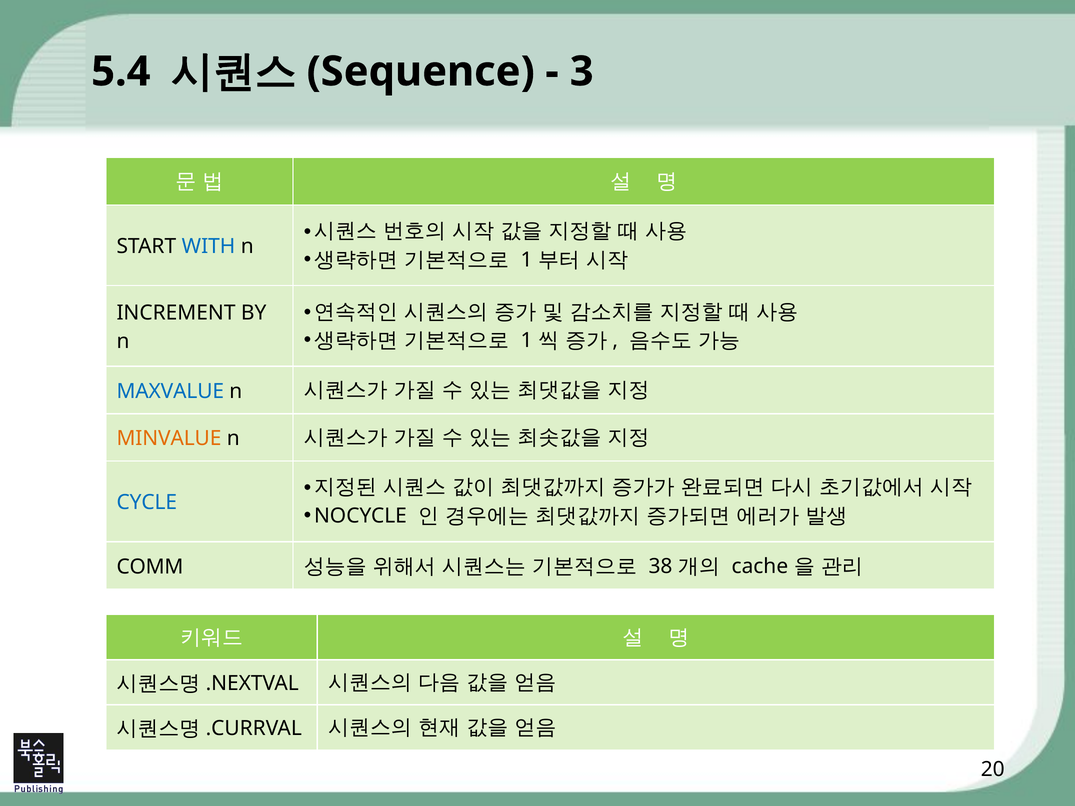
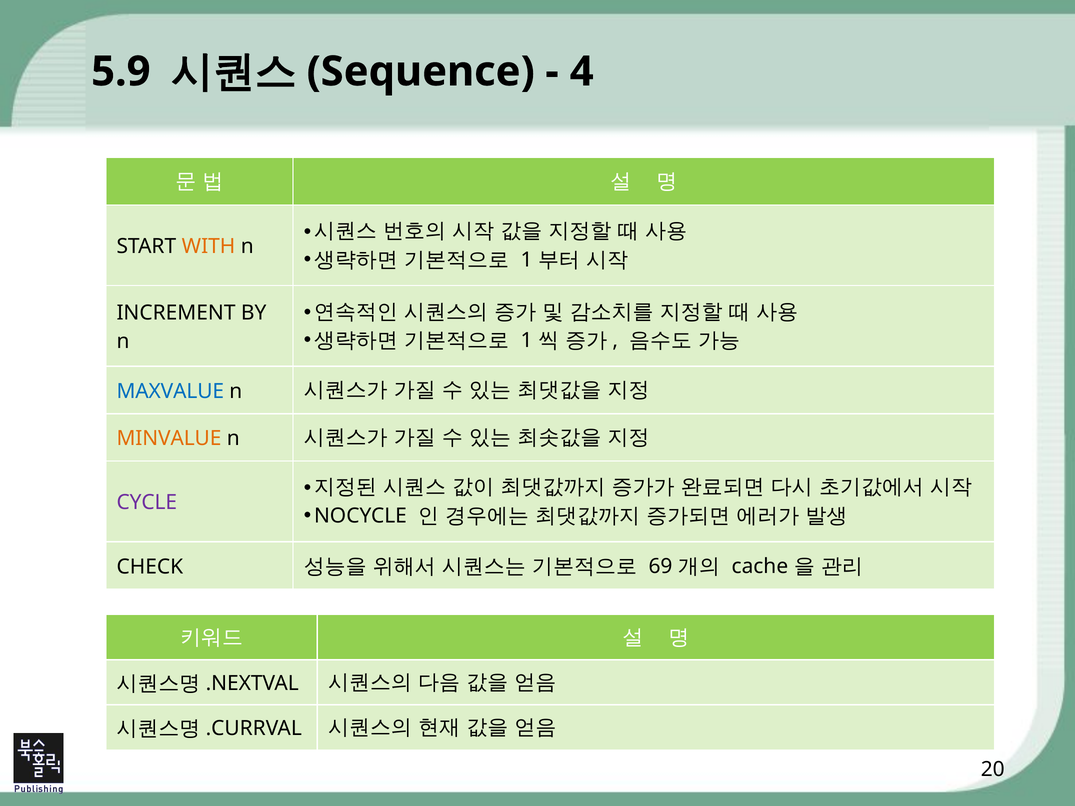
5.4: 5.4 -> 5.9 (121, 72)
3: 3 -> 4 (582, 72)
WITH colour: blue -> orange (209, 247)
CYCLE colour: blue -> purple (147, 503)
COMM: COMM -> CHECK (150, 567)
38: 38 -> 69 (661, 567)
